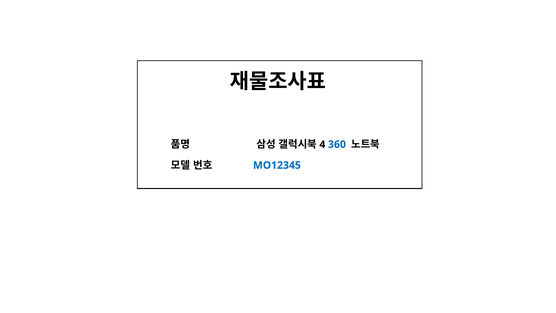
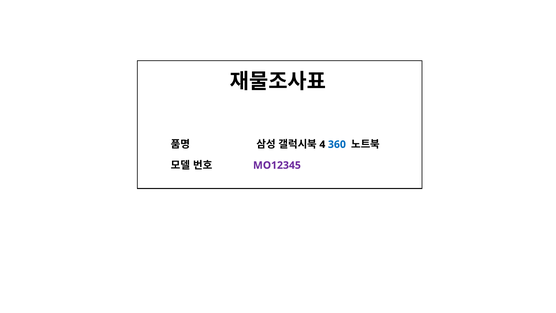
MO12345 colour: blue -> purple (277, 165)
